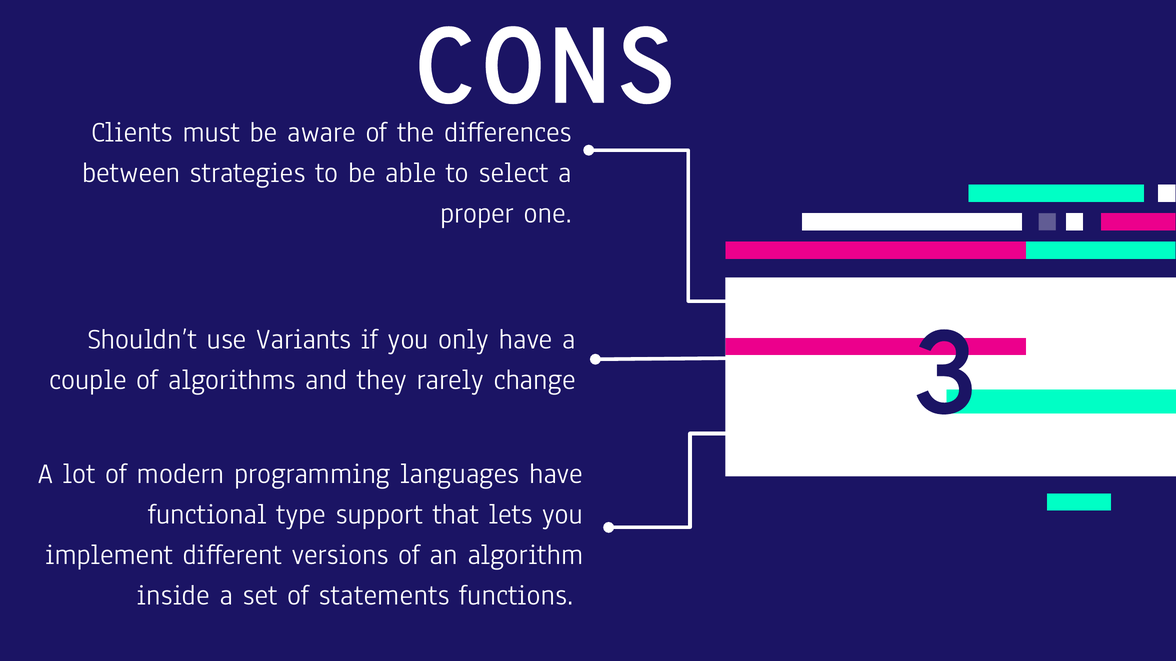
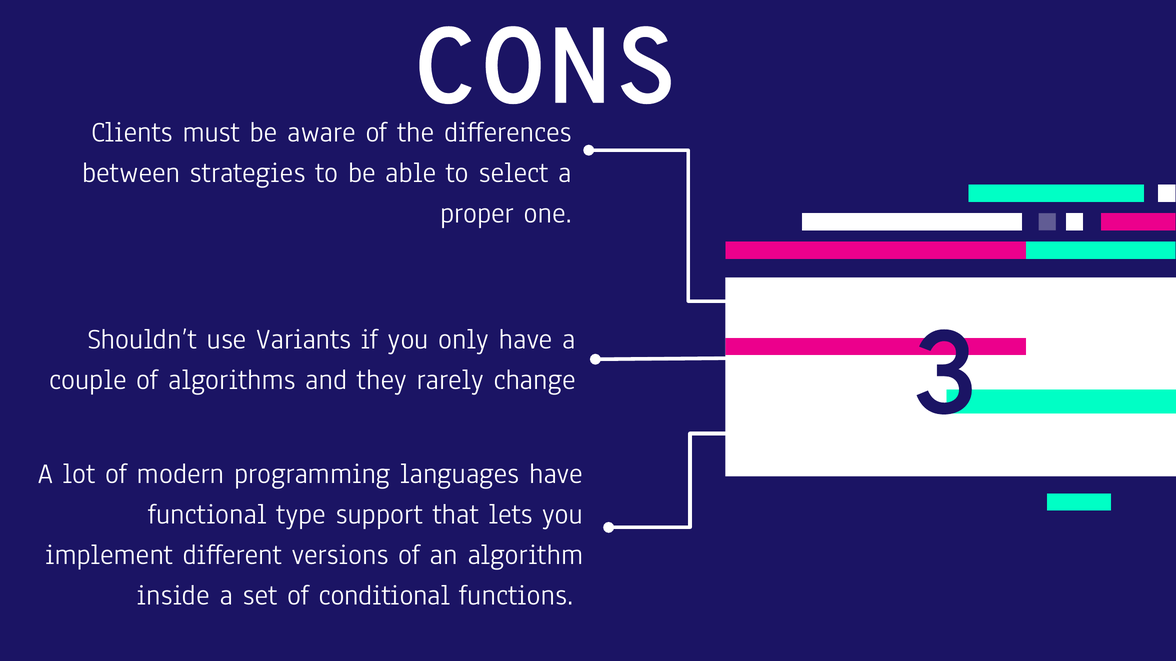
statements: statements -> conditional (384, 595)
